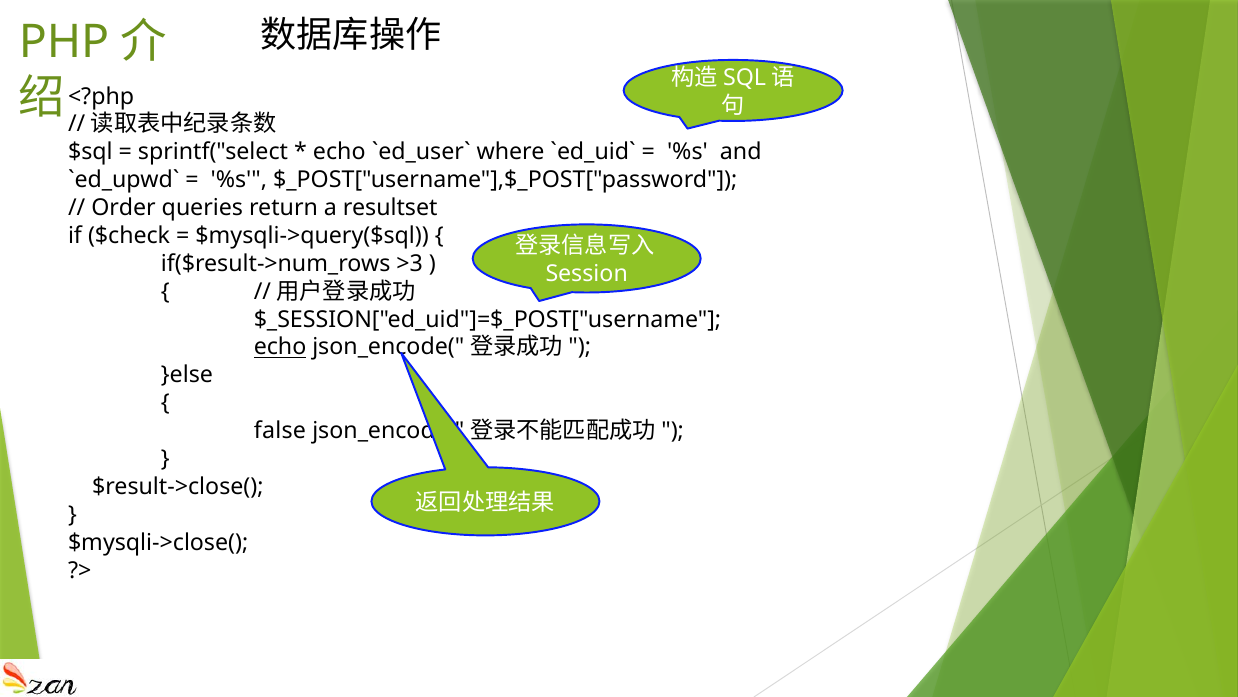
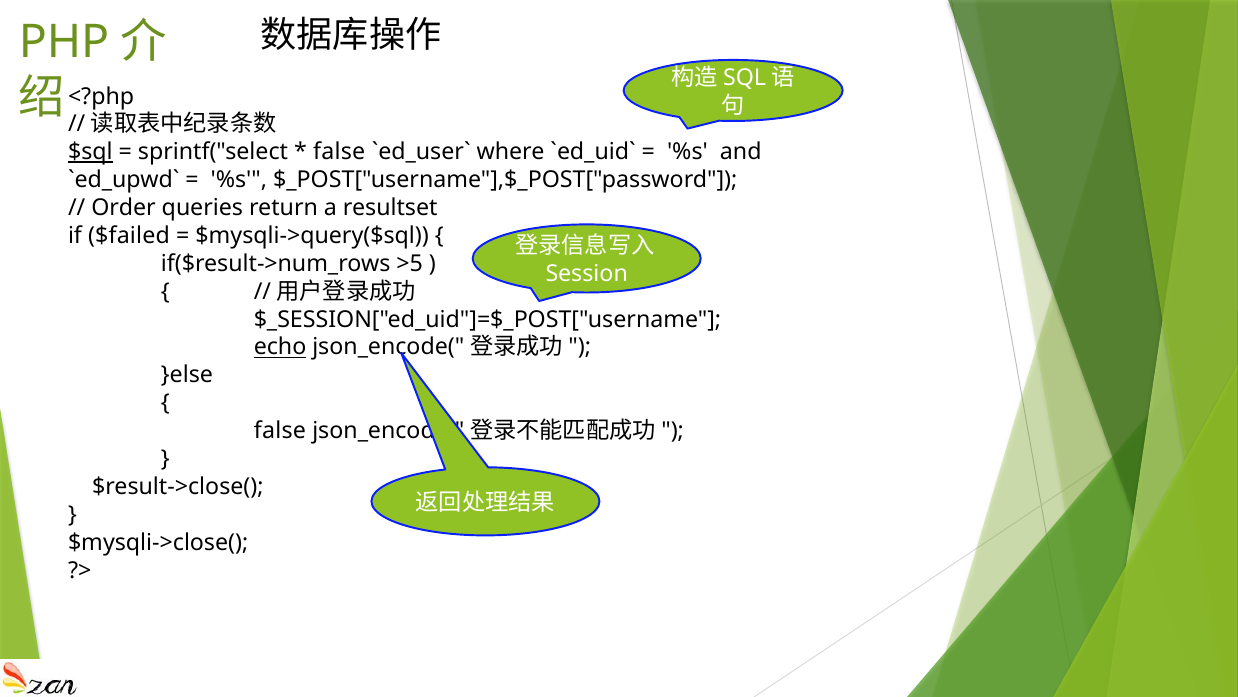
$sql underline: none -> present (90, 152)
echo: echo -> false (339, 152)
$check: $check -> $failed (129, 236)
>3: >3 -> >5 (410, 263)
